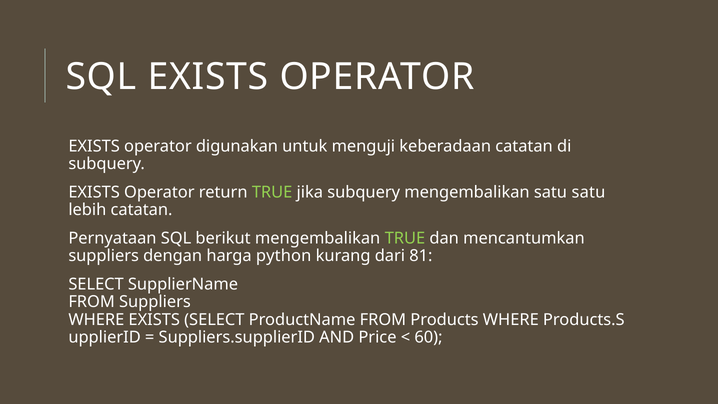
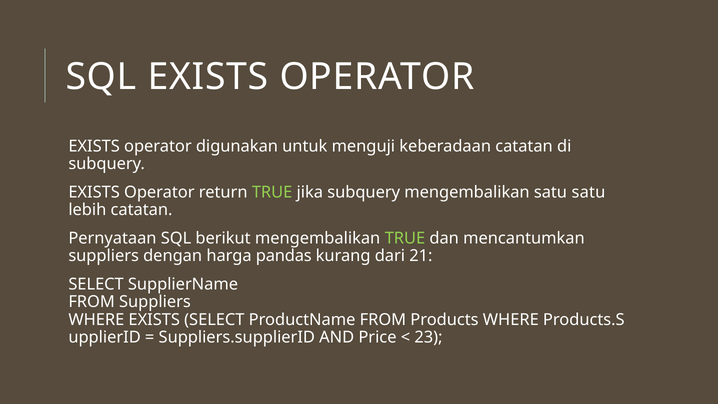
python: python -> pandas (284, 256)
81: 81 -> 21 (421, 256)
60: 60 -> 23 (428, 337)
